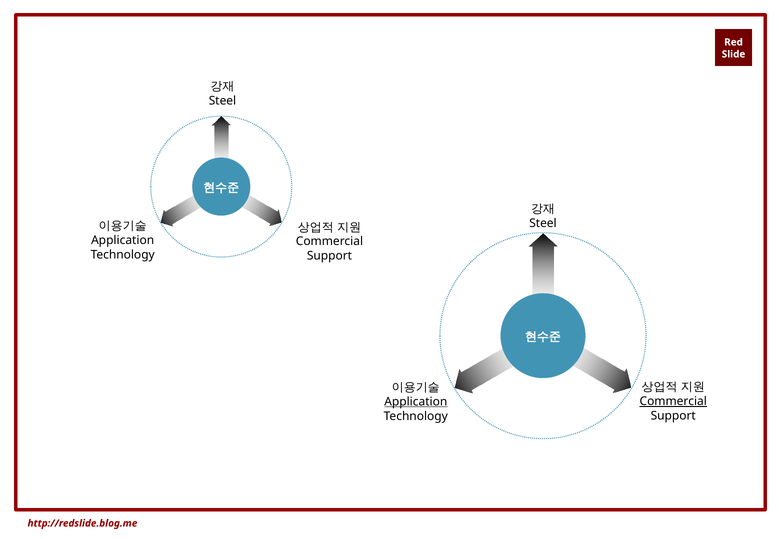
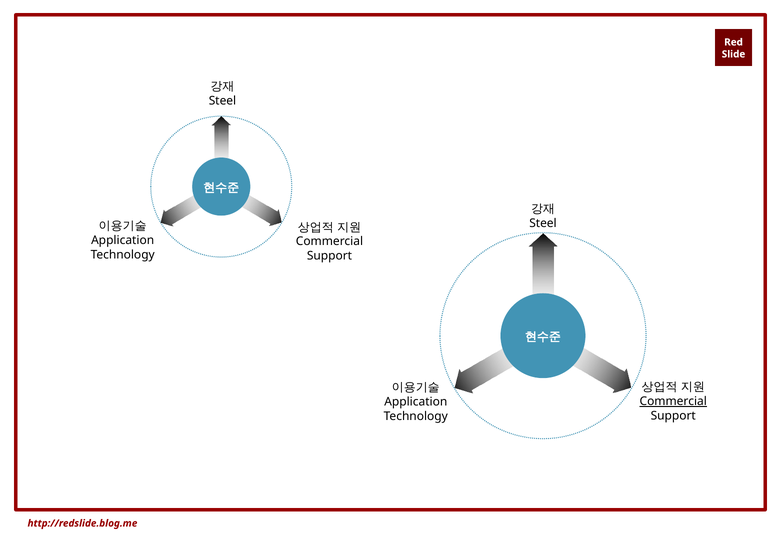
Application underline: present -> none (416, 402)
